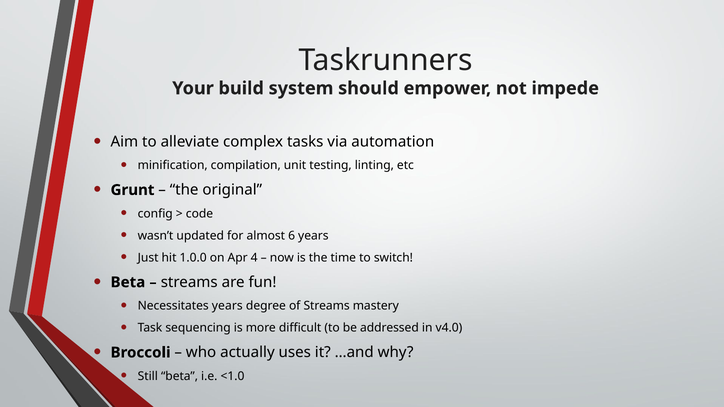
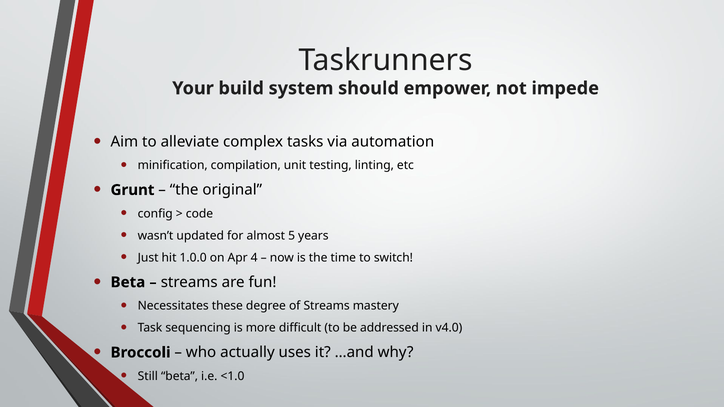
6: 6 -> 5 (292, 236)
Necessitates years: years -> these (227, 306)
